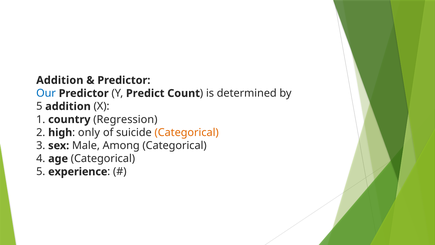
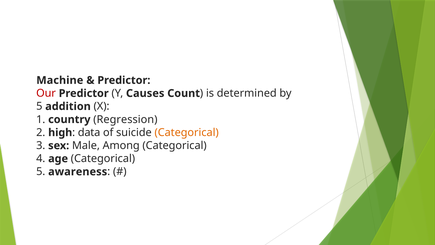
Addition: Addition -> Machine (60, 80)
Our colour: blue -> red (46, 93)
Predict: Predict -> Causes (145, 93)
only: only -> data (89, 132)
experience: experience -> awareness (78, 172)
